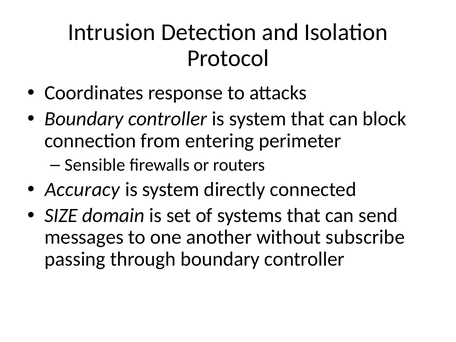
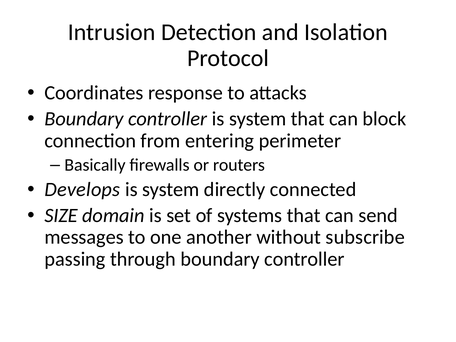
Sensible: Sensible -> Basically (95, 165)
Accuracy: Accuracy -> Develops (82, 189)
